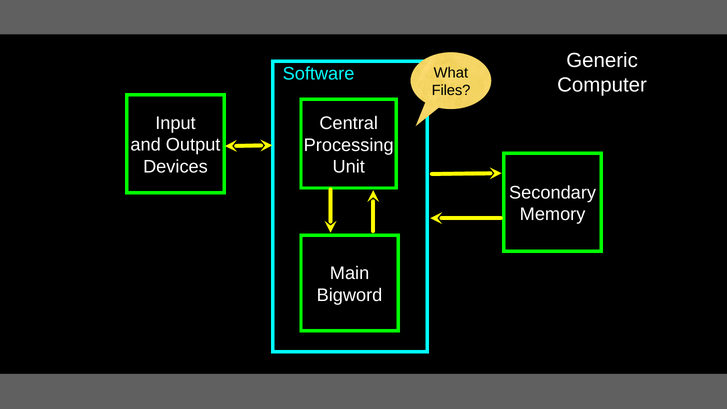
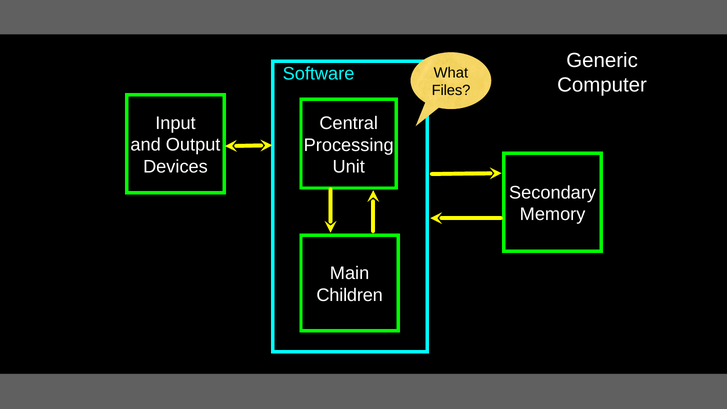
Bigword: Bigword -> Children (350, 295)
